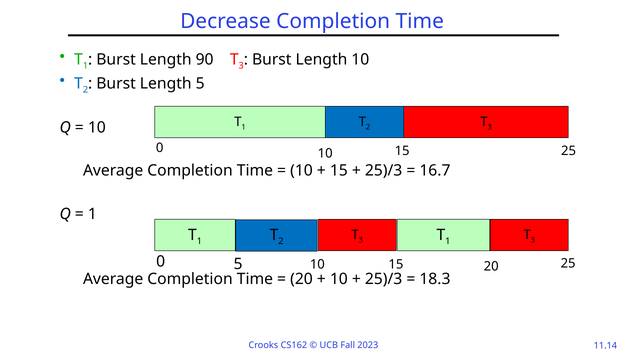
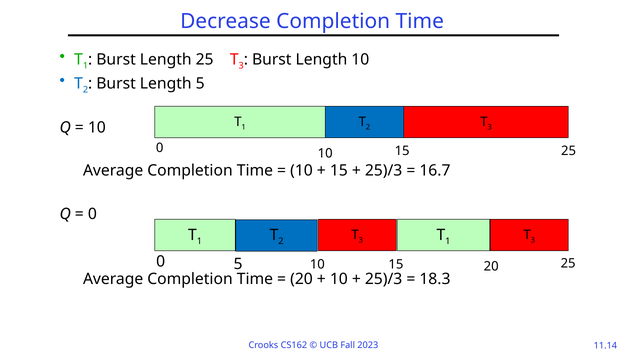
Length 90: 90 -> 25 (205, 60)
1: 1 -> 0 (92, 214)
